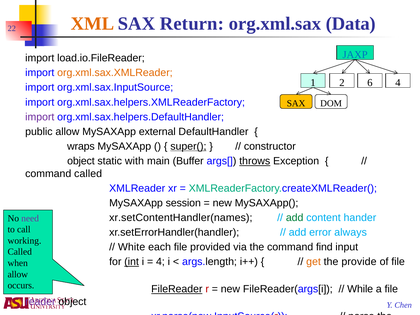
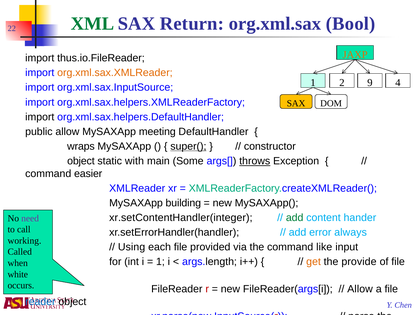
XML colour: orange -> green (92, 24)
Data: Data -> Bool (351, 24)
JAXP colour: blue -> orange (355, 55)
load.io.FileReader: load.io.FileReader -> thus.io.FileReader (101, 58)
6: 6 -> 9 (370, 83)
import colour: purple -> black (40, 117)
external: external -> meeting (157, 132)
Buffer: Buffer -> Some (188, 161)
command called: called -> easier (88, 174)
session: session -> building (183, 203)
xr.setContentHandler(names: xr.setContentHandler(names -> xr.setContentHandler(integer (181, 218)
White: White -> Using (132, 247)
find: find -> like (324, 247)
int underline: present -> none (132, 262)
4: 4 -> 1 (160, 262)
allow: allow -> white (18, 274)
FileReader underline: present -> none (177, 289)
While: While -> Allow (360, 289)
reader colour: purple -> blue (40, 302)
